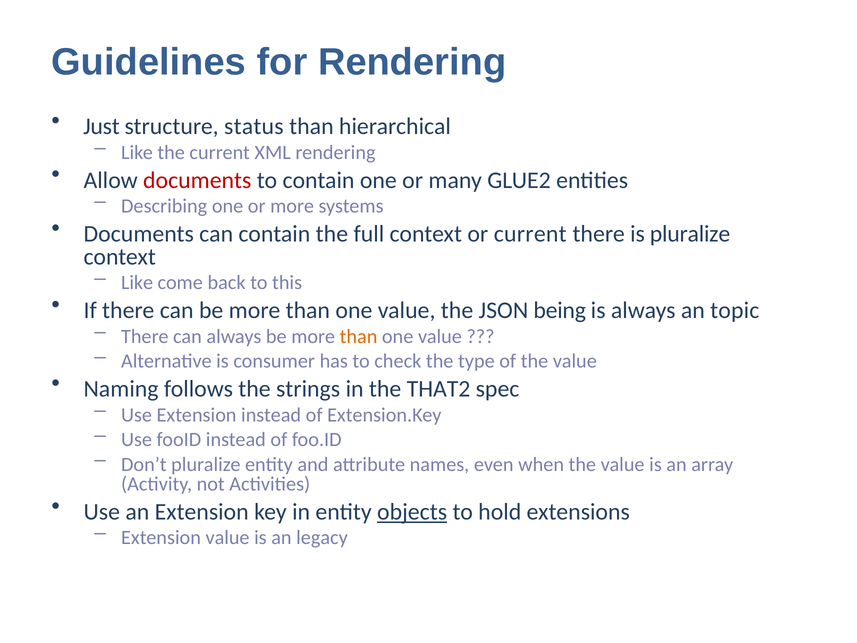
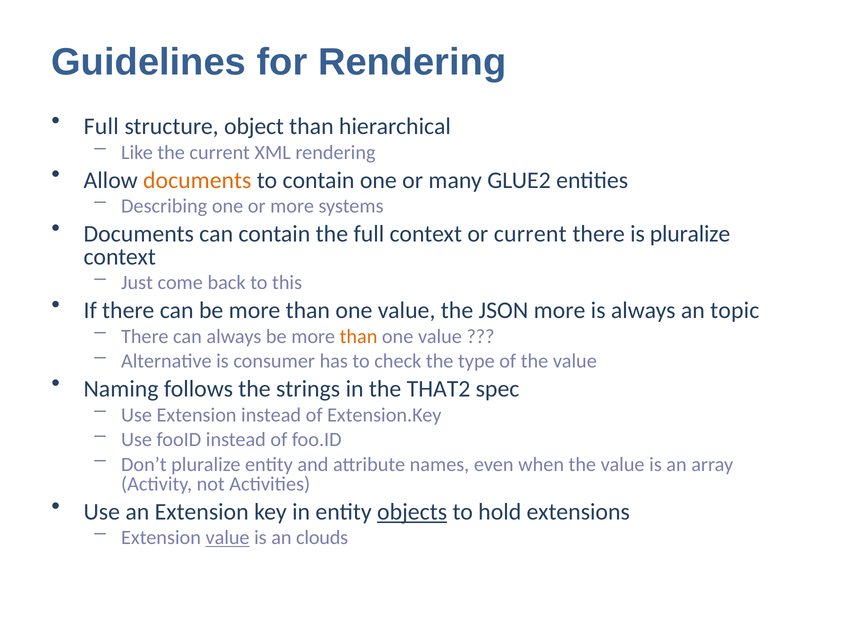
Just: Just -> Full (101, 126)
status: status -> object (254, 126)
documents colour: red -> orange (197, 180)
Like: Like -> Just (137, 283)
JSON being: being -> more (560, 310)
value underline: none -> present (228, 538)
legacy: legacy -> clouds (322, 538)
